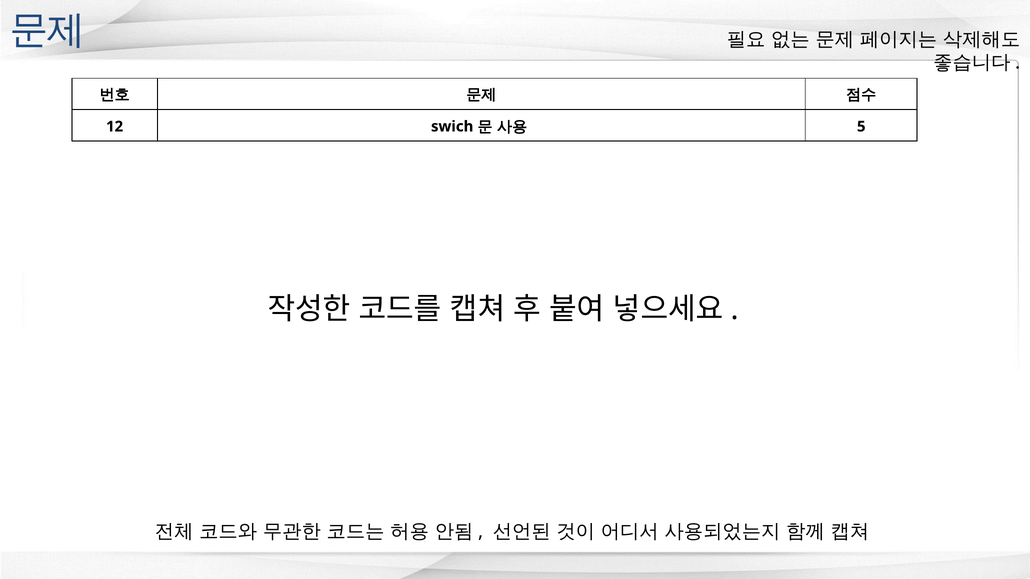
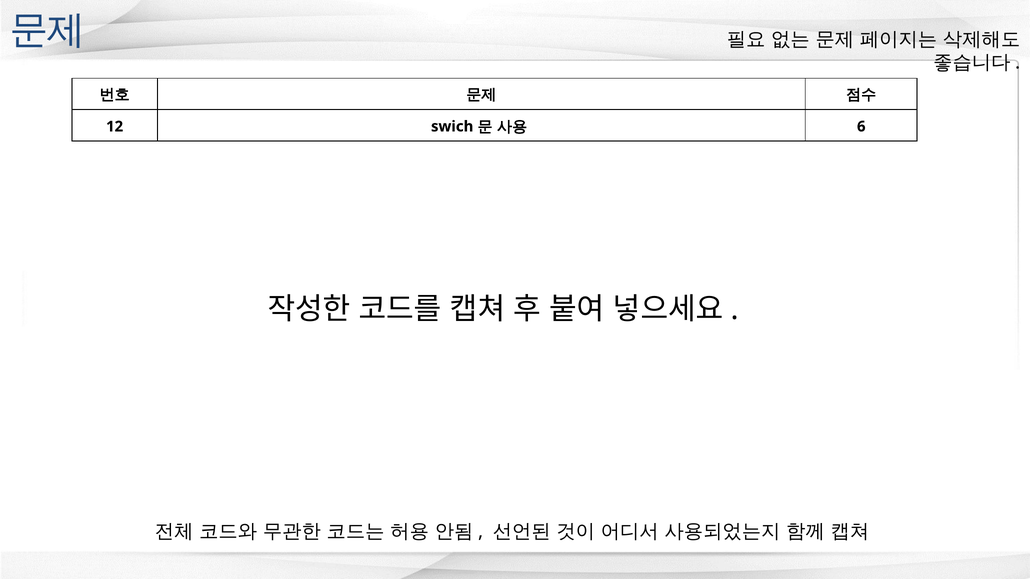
5: 5 -> 6 (861, 127)
